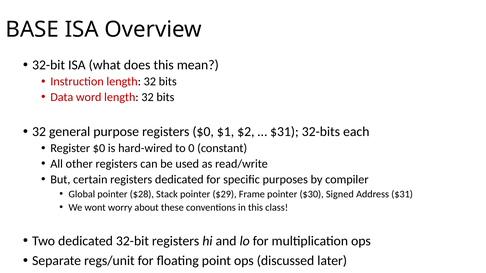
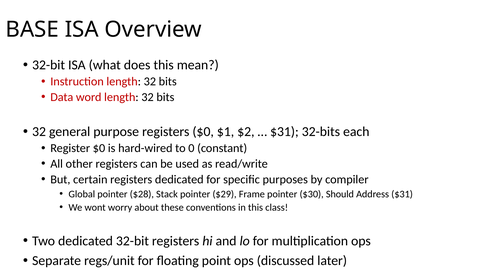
Signed: Signed -> Should (340, 194)
